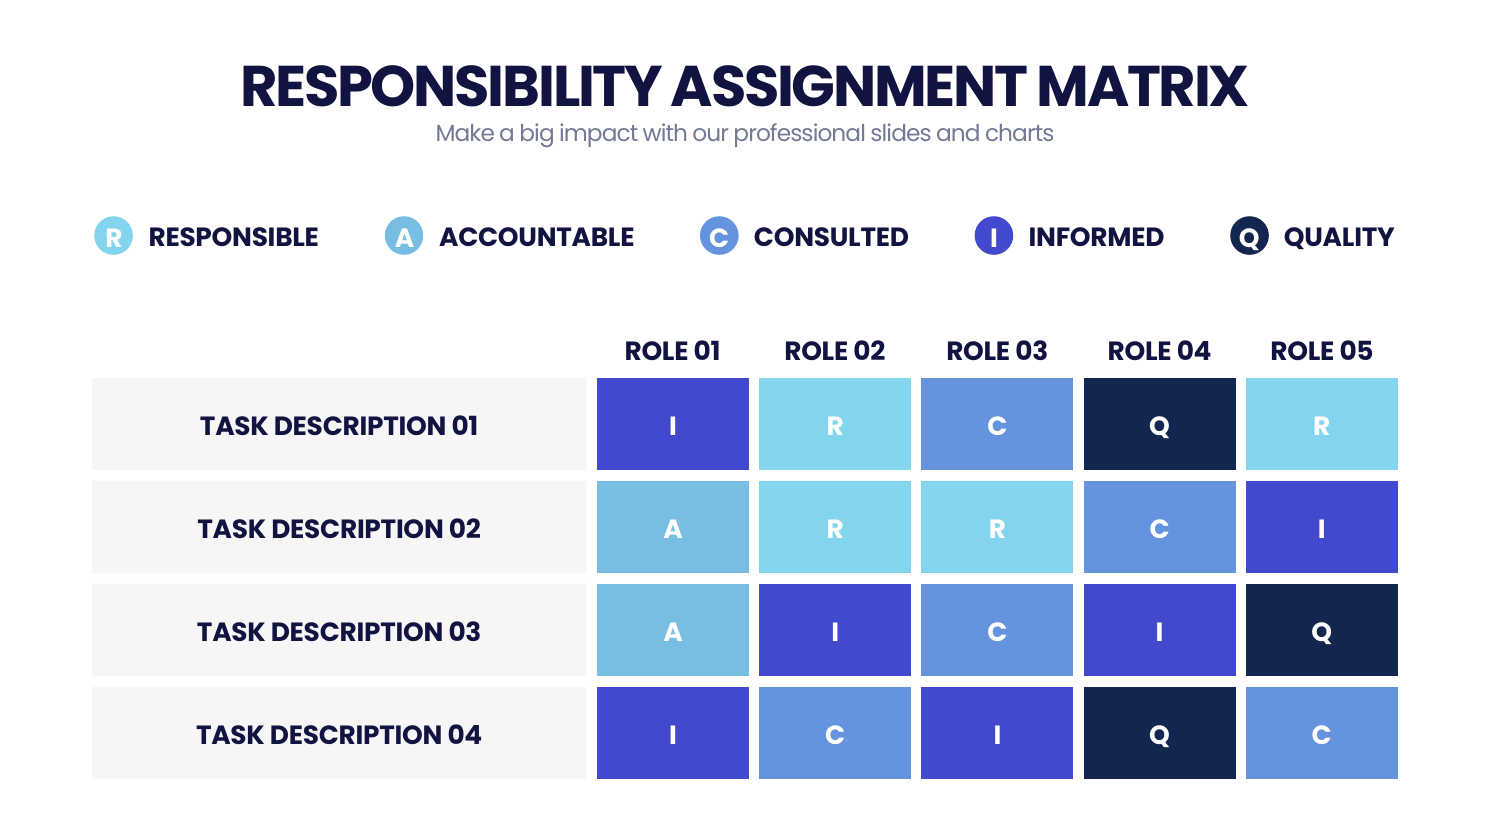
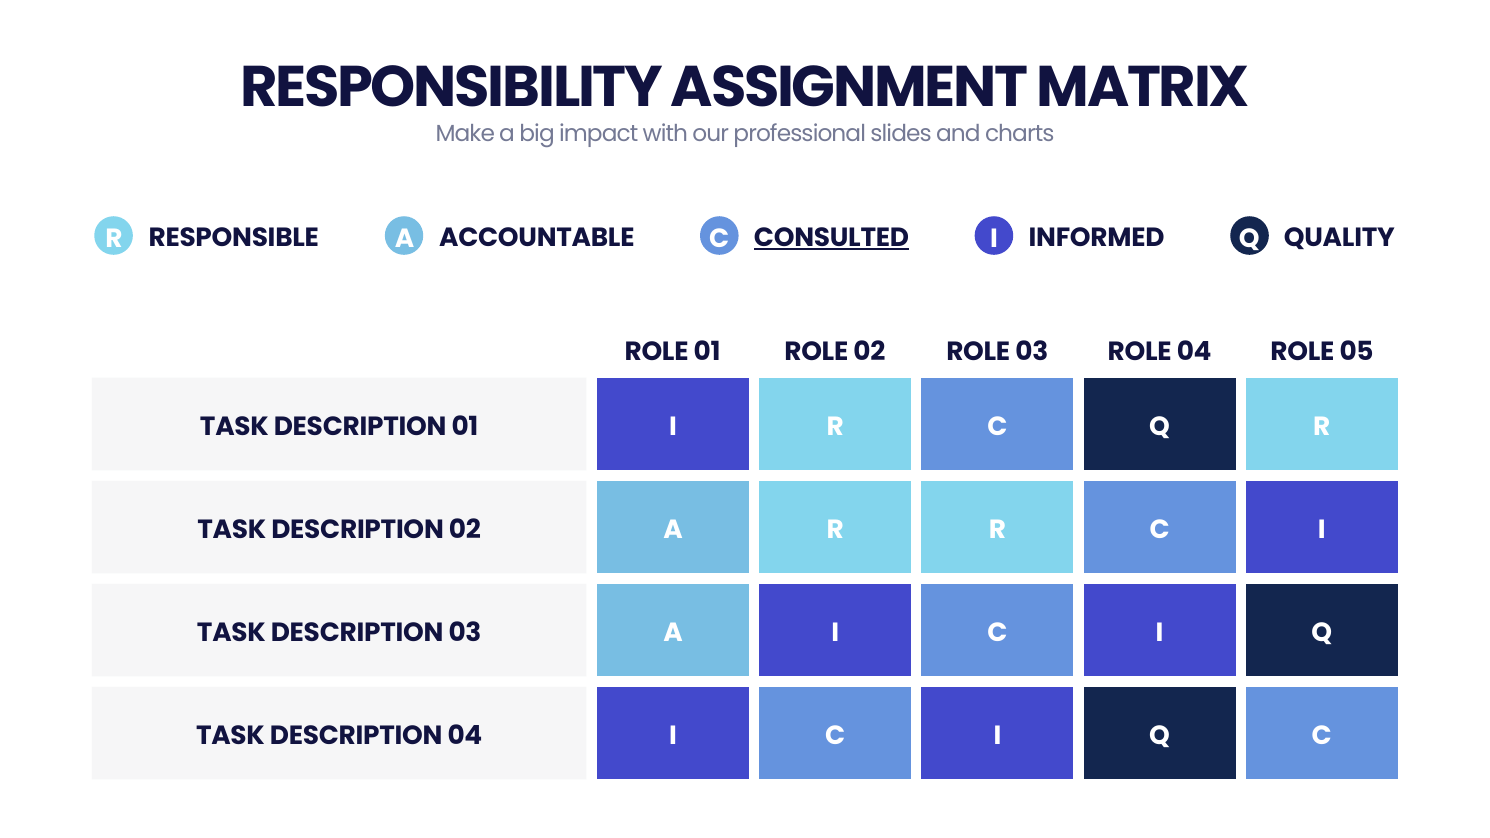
CONSULTED underline: none -> present (832, 238)
